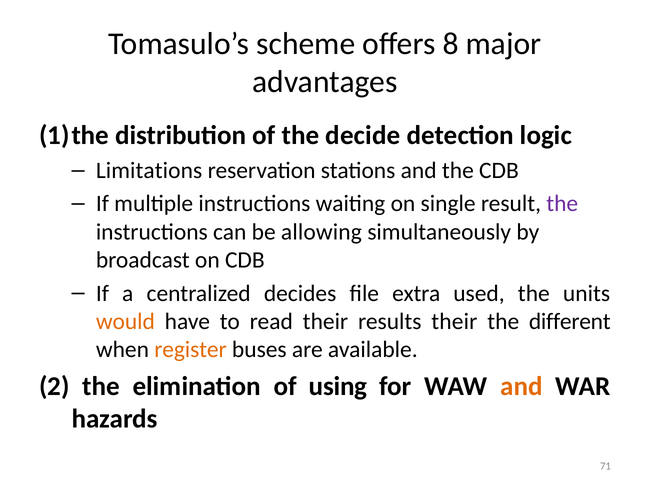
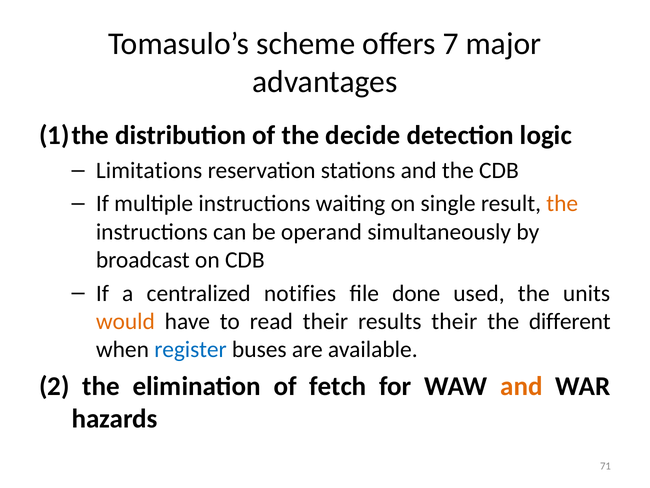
8: 8 -> 7 (451, 44)
the colour: purple -> orange (562, 204)
allowing: allowing -> operand (321, 232)
decides: decides -> notifies (300, 293)
extra: extra -> done (416, 293)
register colour: orange -> blue (191, 349)
using: using -> fetch (338, 386)
